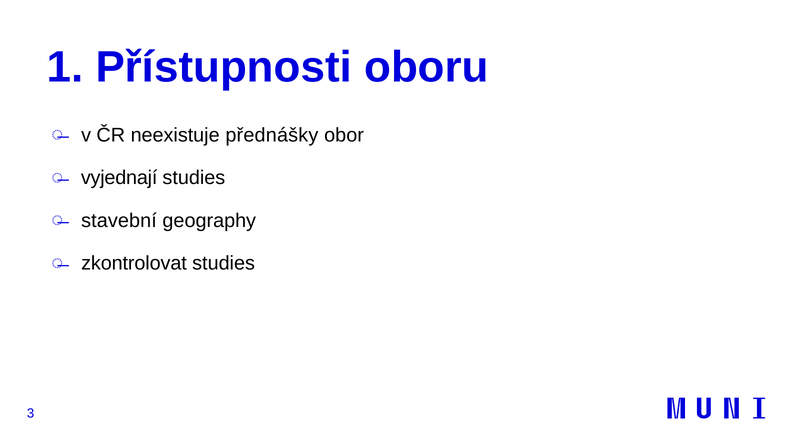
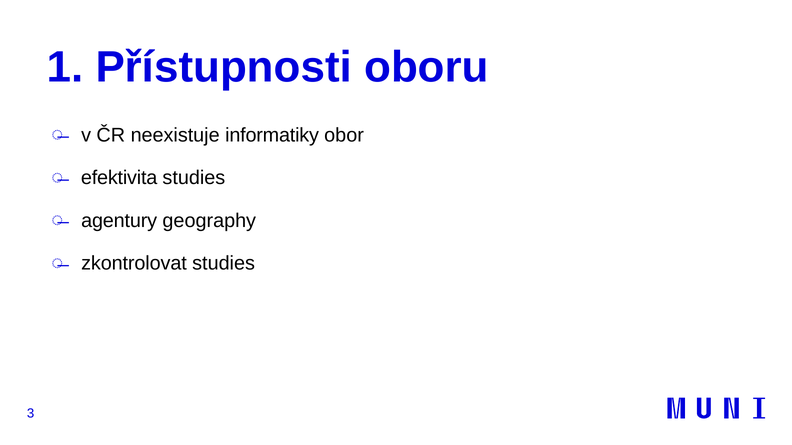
přednášky: přednášky -> informatiky (272, 135)
vyjednají: vyjednají -> efektivita (119, 178)
stavební: stavební -> agentury (119, 221)
